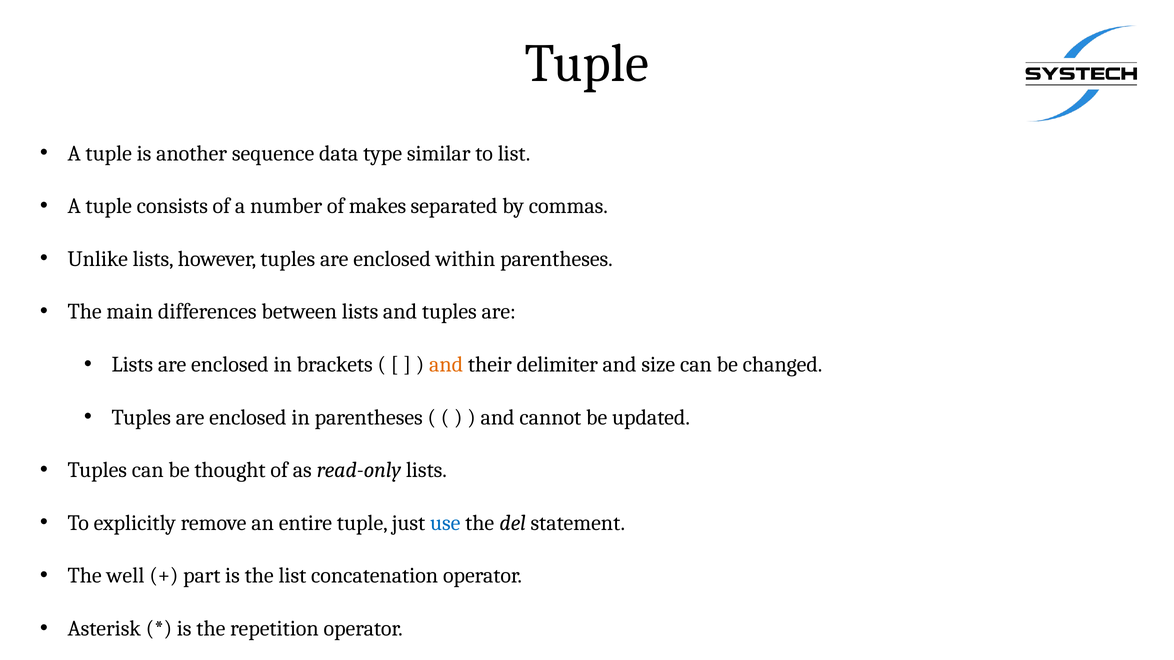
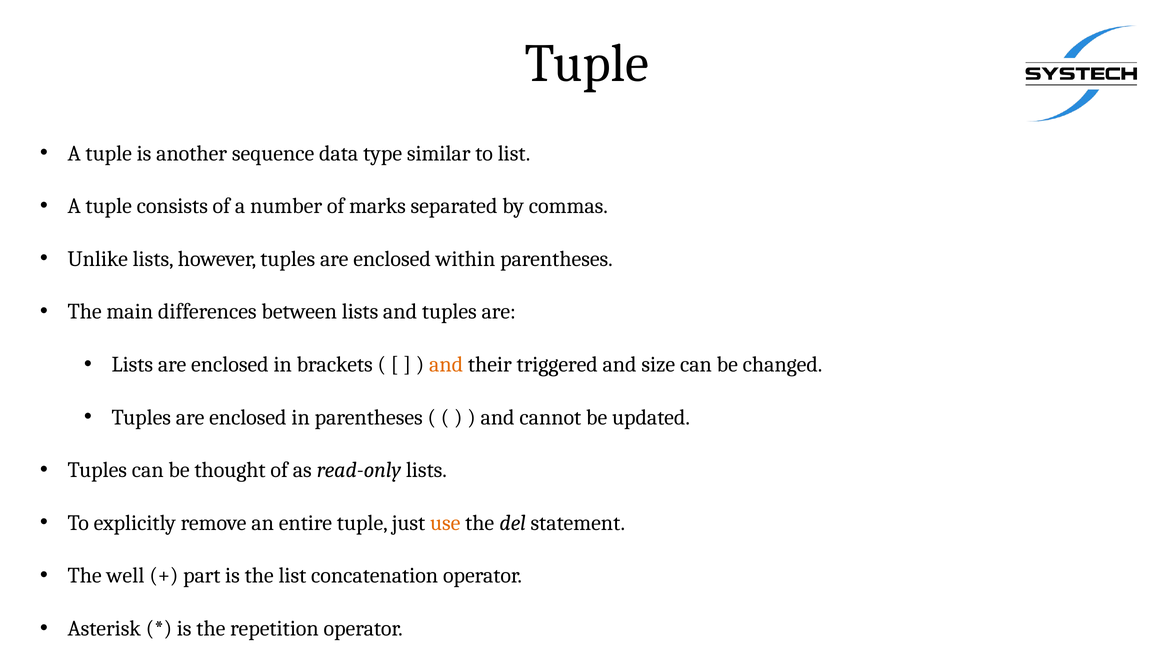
makes: makes -> marks (378, 206)
delimiter: delimiter -> triggered (557, 365)
use colour: blue -> orange (445, 523)
